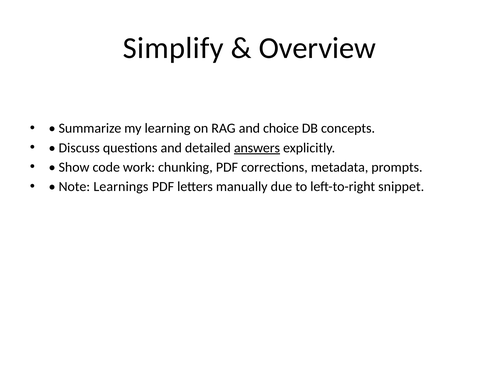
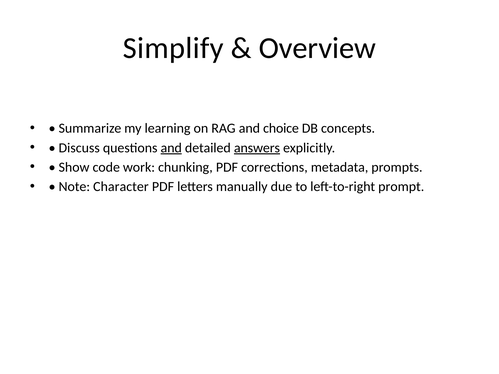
and underline: none -> present (171, 148)
Learnings: Learnings -> Character (121, 187)
snippet: snippet -> prompt (401, 187)
